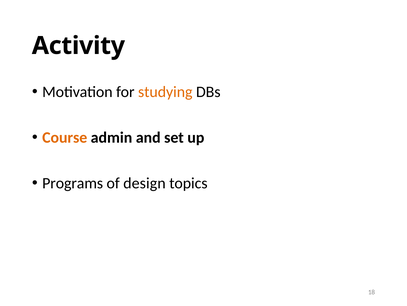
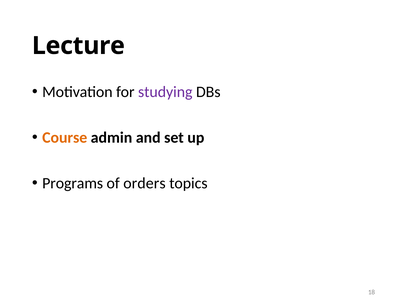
Activity: Activity -> Lecture (78, 46)
studying colour: orange -> purple (165, 92)
design: design -> orders (144, 183)
